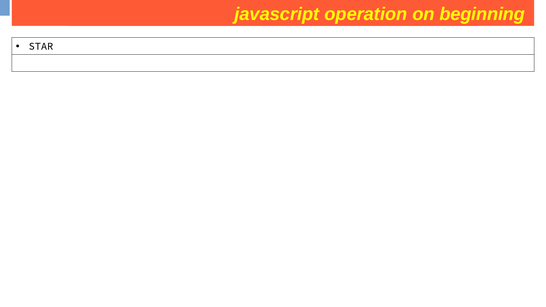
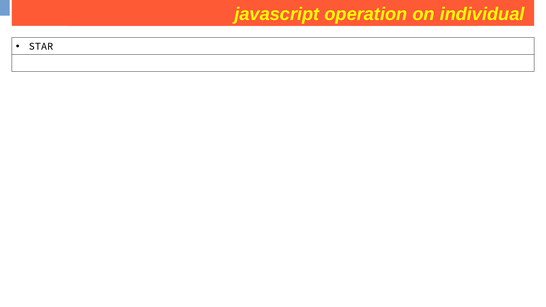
beginning: beginning -> individual (482, 14)
